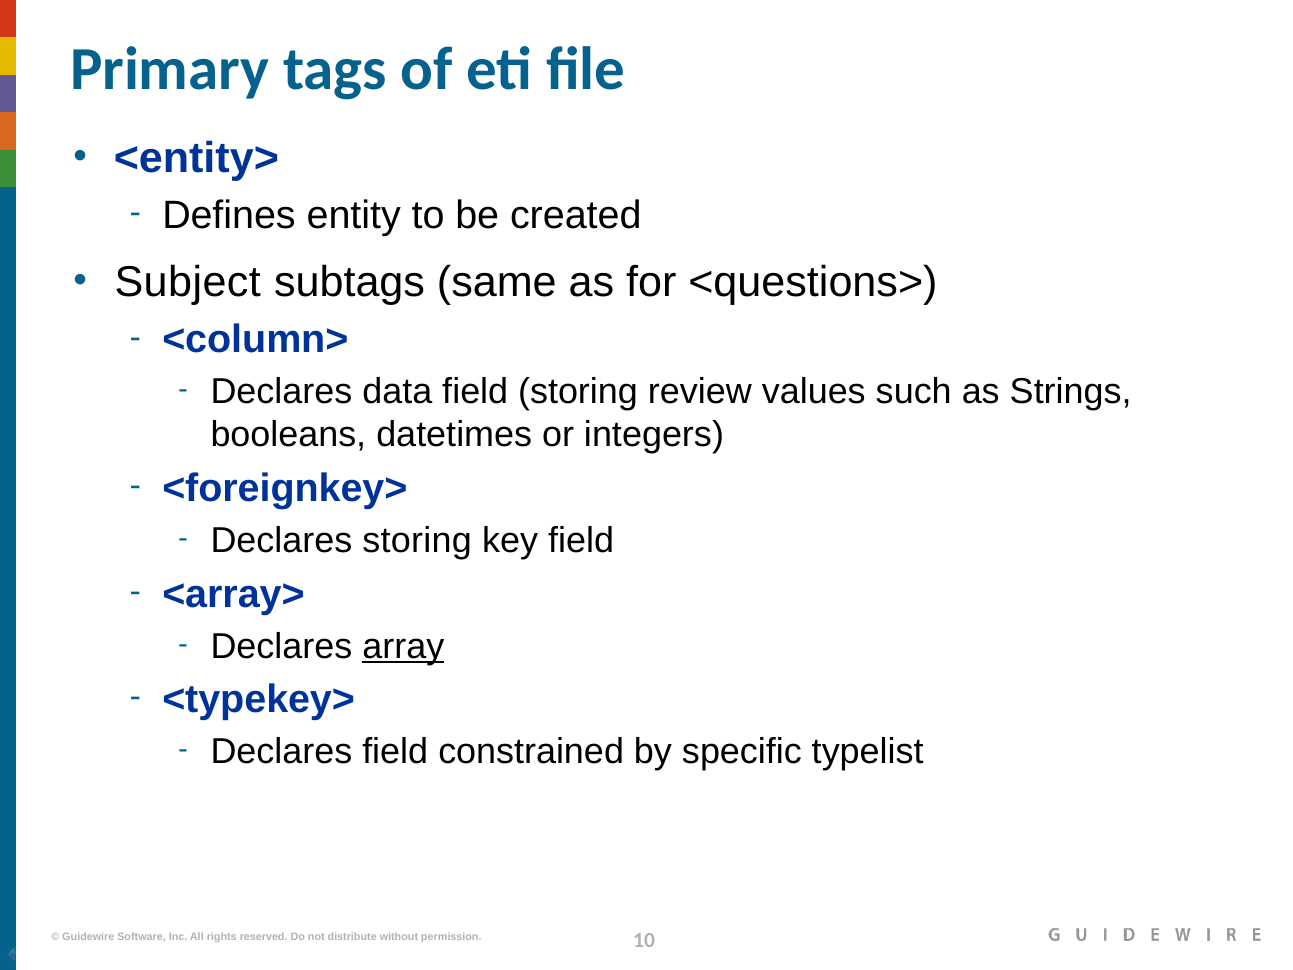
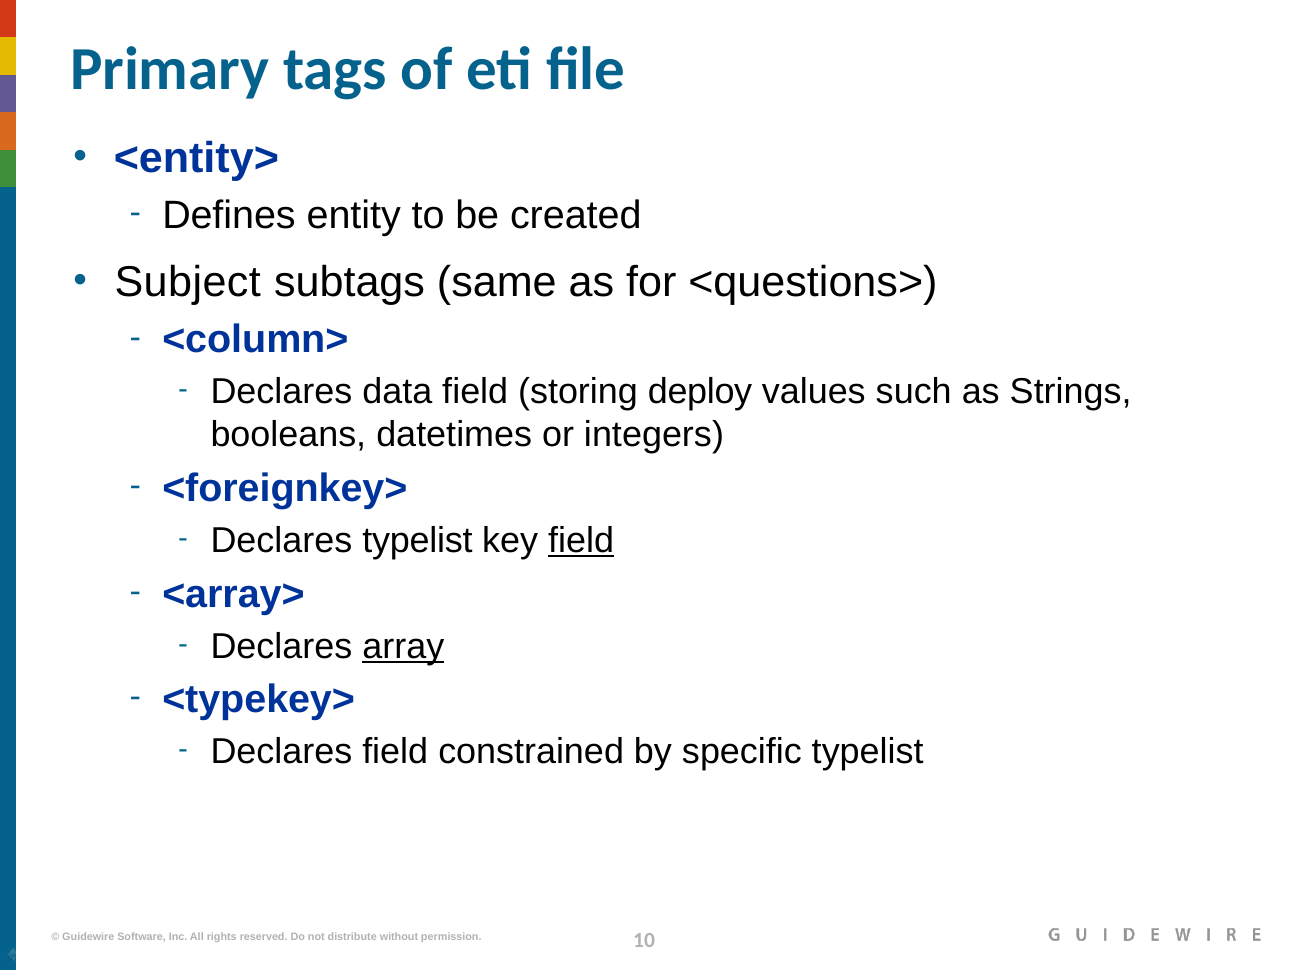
review: review -> deploy (700, 392)
Declares storing: storing -> typelist (417, 541)
field underline: none -> present (581, 541)
